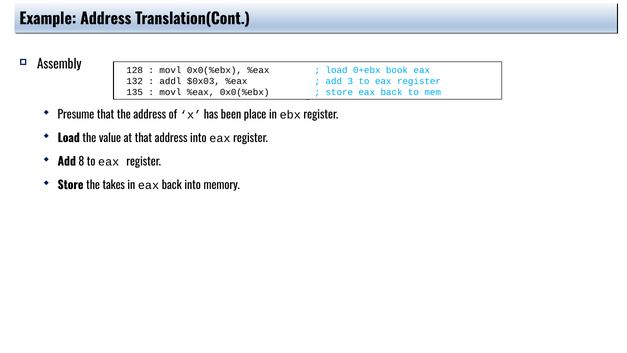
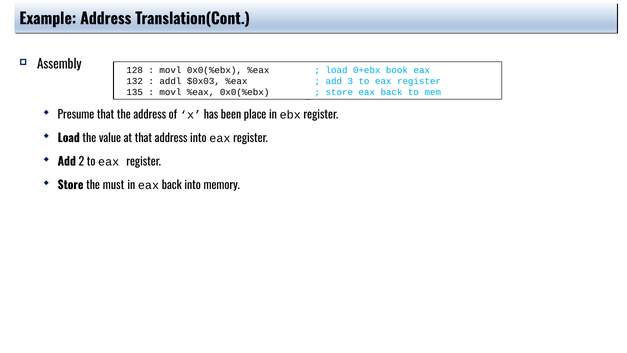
8: 8 -> 2 (81, 162)
takes: takes -> must (114, 185)
